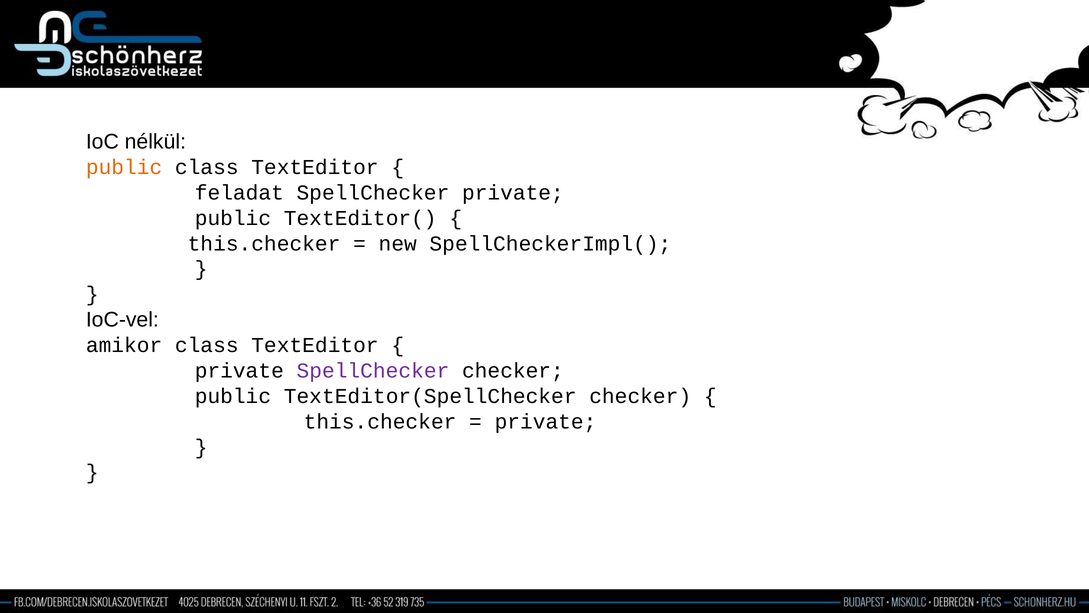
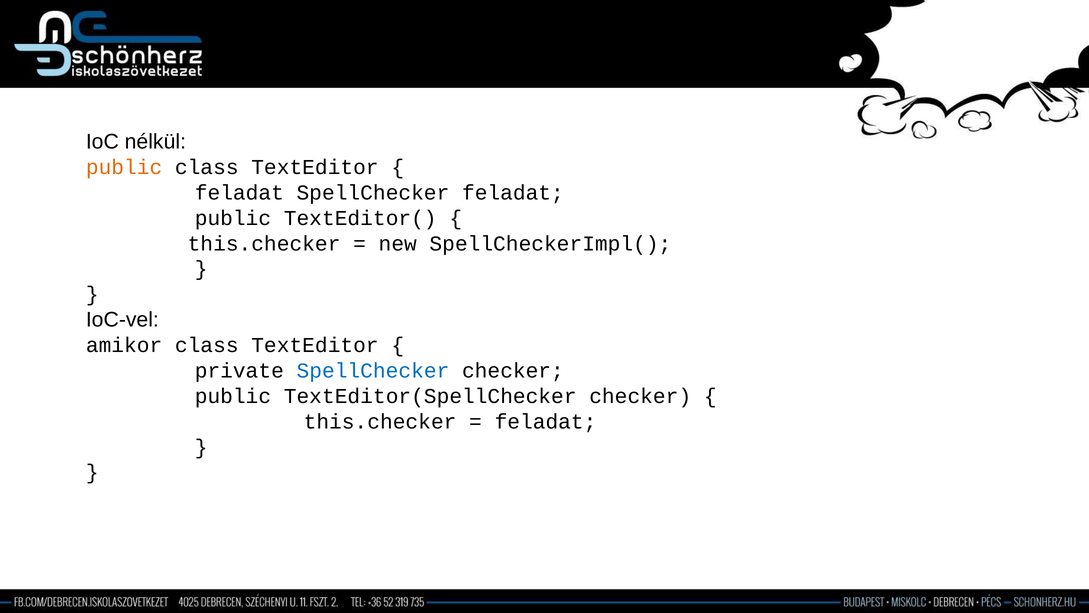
SpellChecker private: private -> feladat (513, 193)
SpellChecker colour: purple -> blue (373, 370)
private: private -> feladat (546, 421)
